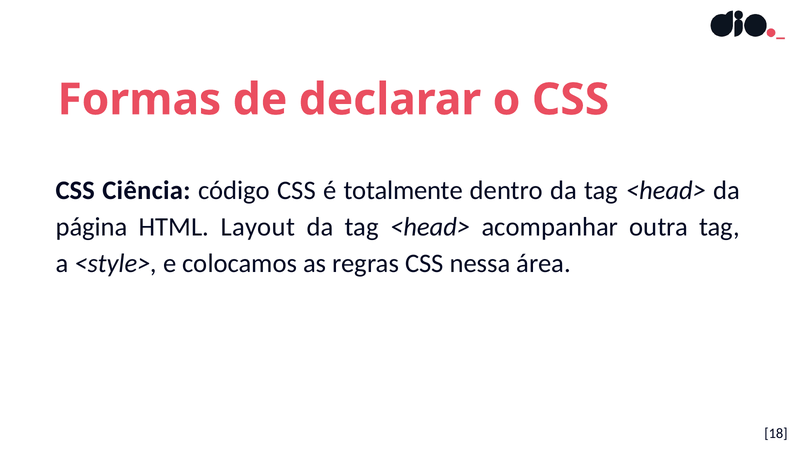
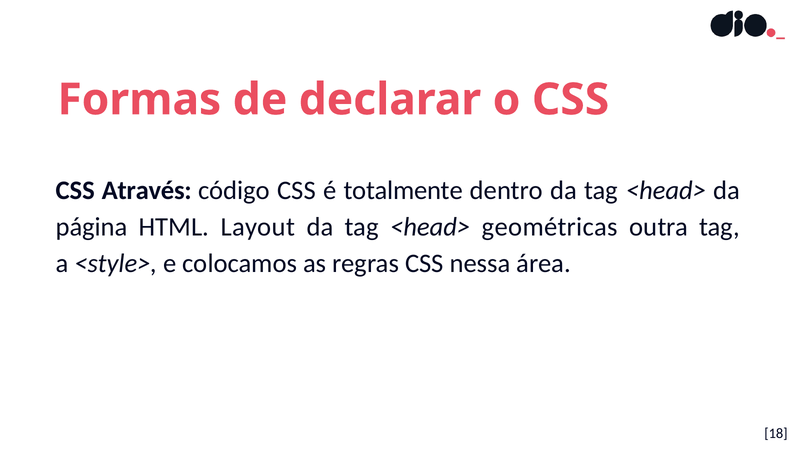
Ciência: Ciência -> Através (147, 190)
acompanhar: acompanhar -> geométricas (550, 227)
